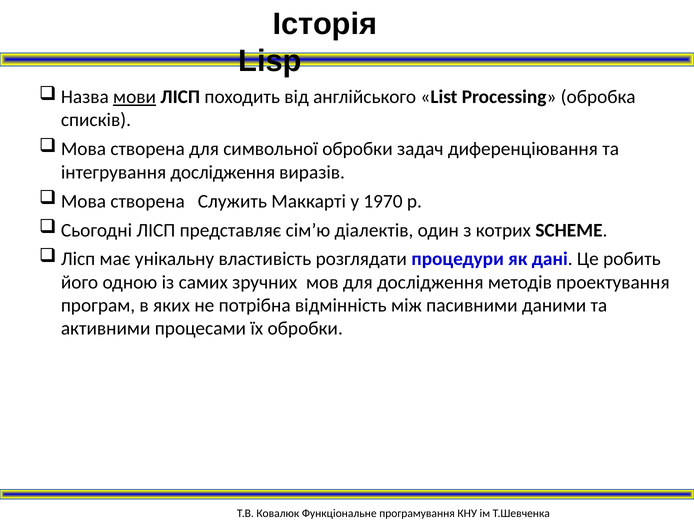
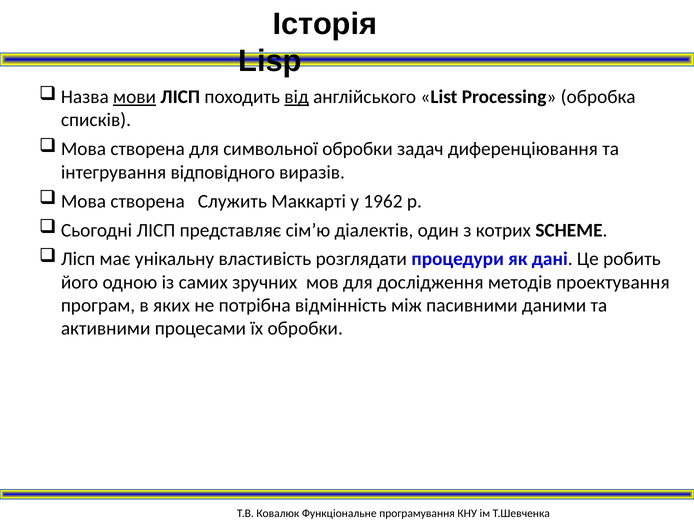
від underline: none -> present (297, 97)
інтегрування дослідження: дослідження -> відповідного (223, 172)
1970: 1970 -> 1962 (383, 201)
